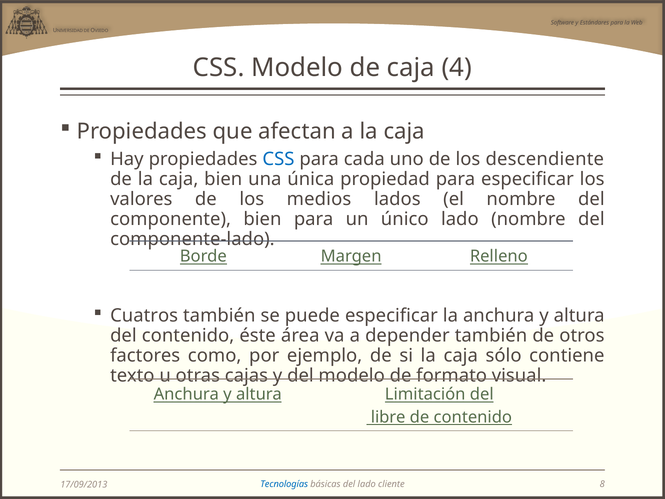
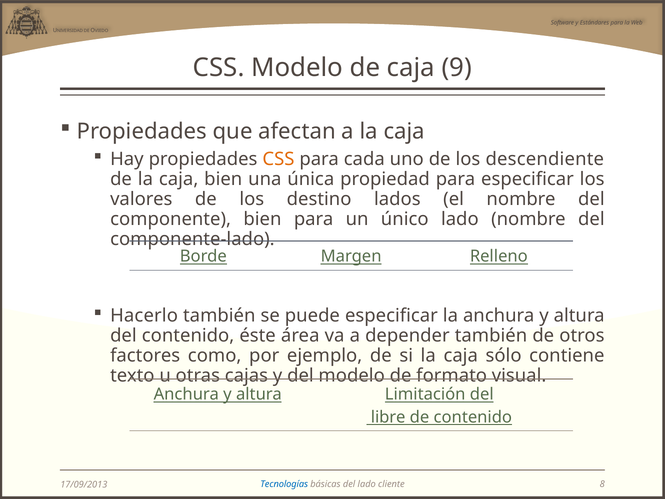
4: 4 -> 9 (457, 68)
CSS colour: blue -> orange (278, 159)
medios: medios -> destino (319, 199)
Cuatros: Cuatros -> Hacerlo (144, 316)
